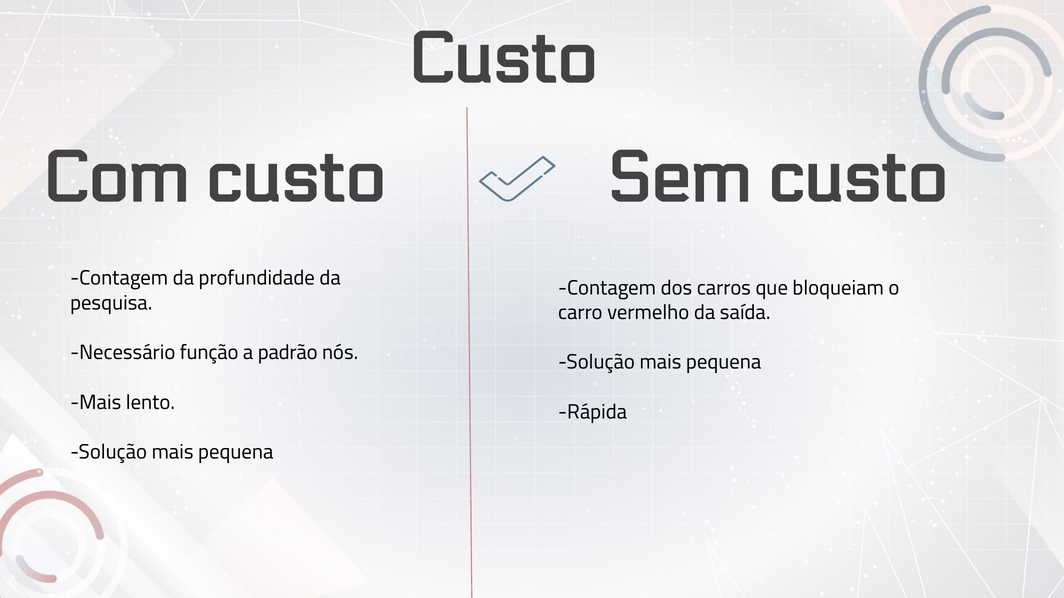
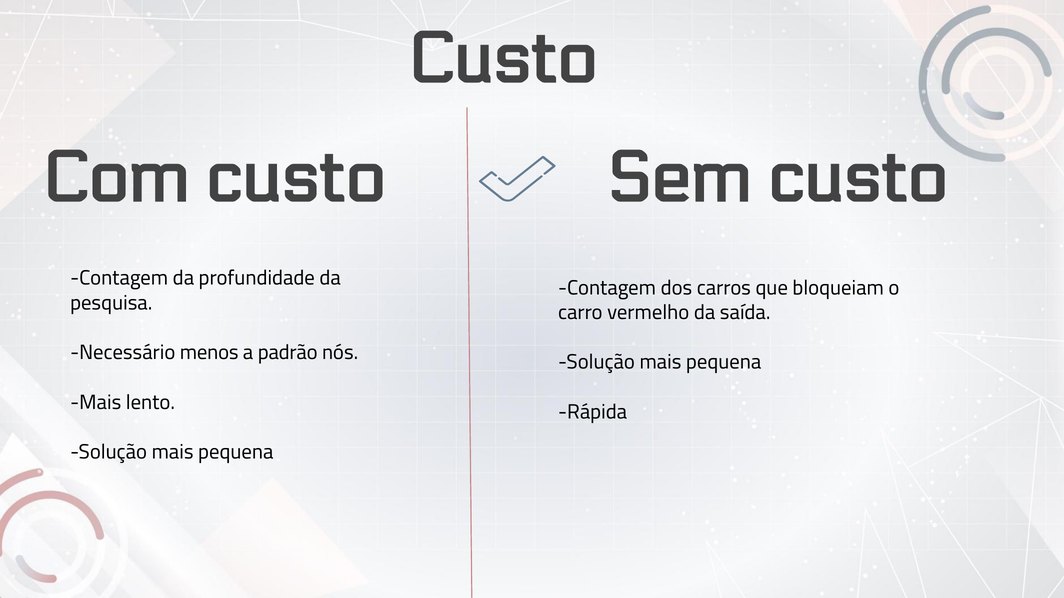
função: função -> menos (209, 353)
